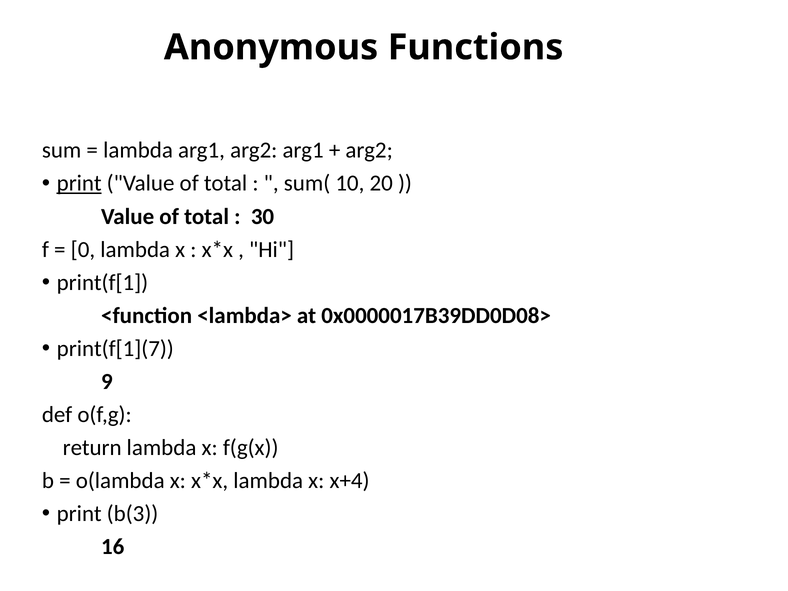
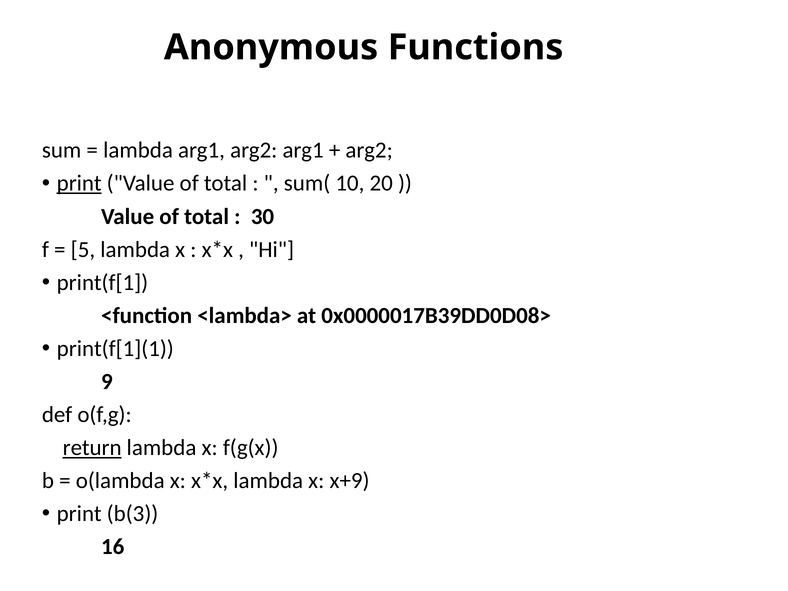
0: 0 -> 5 (83, 249)
print(f[1](7: print(f[1](7 -> print(f[1](1 (115, 349)
return underline: none -> present (92, 448)
x+4: x+4 -> x+9 (350, 481)
